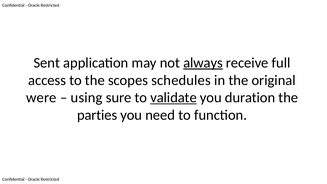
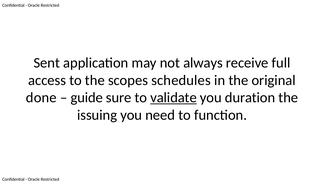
always underline: present -> none (203, 63)
were: were -> done (41, 98)
using: using -> guide (87, 98)
parties: parties -> issuing (97, 115)
